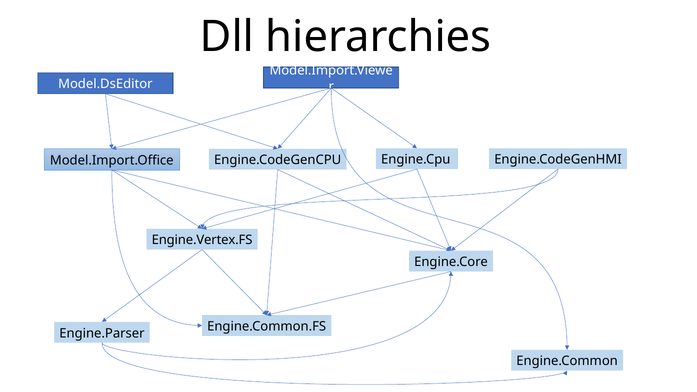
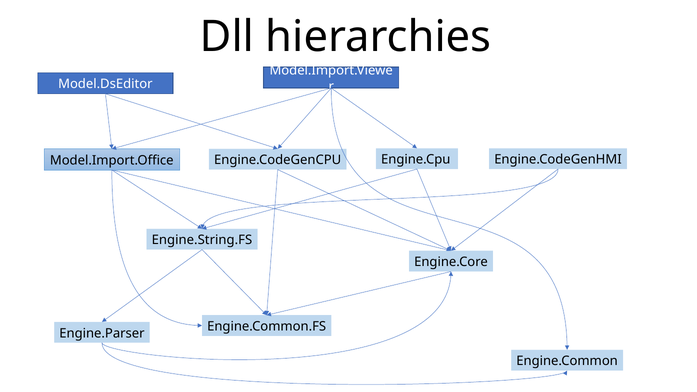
Engine.Vertex.FS: Engine.Vertex.FS -> Engine.String.FS (202, 240)
